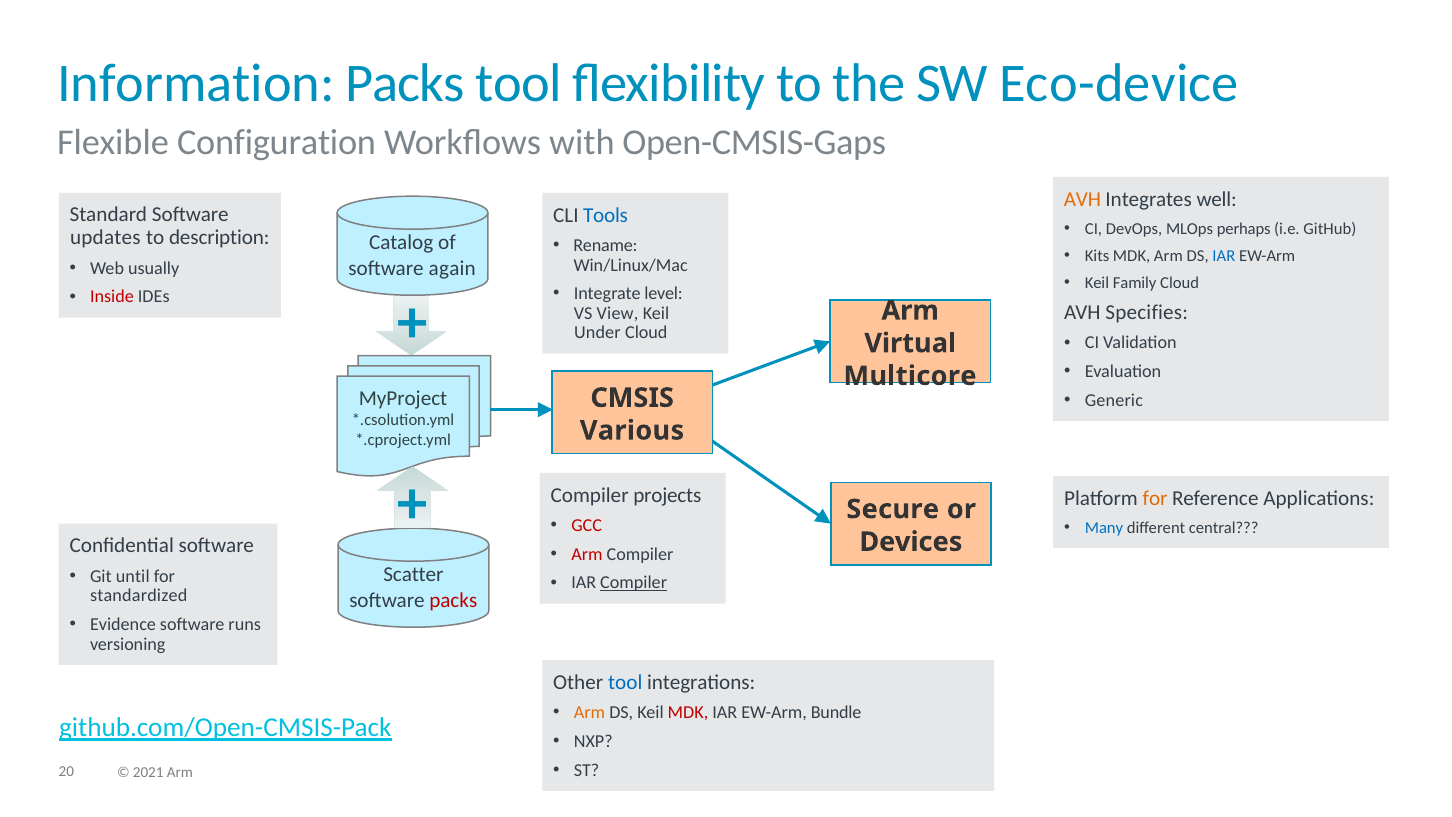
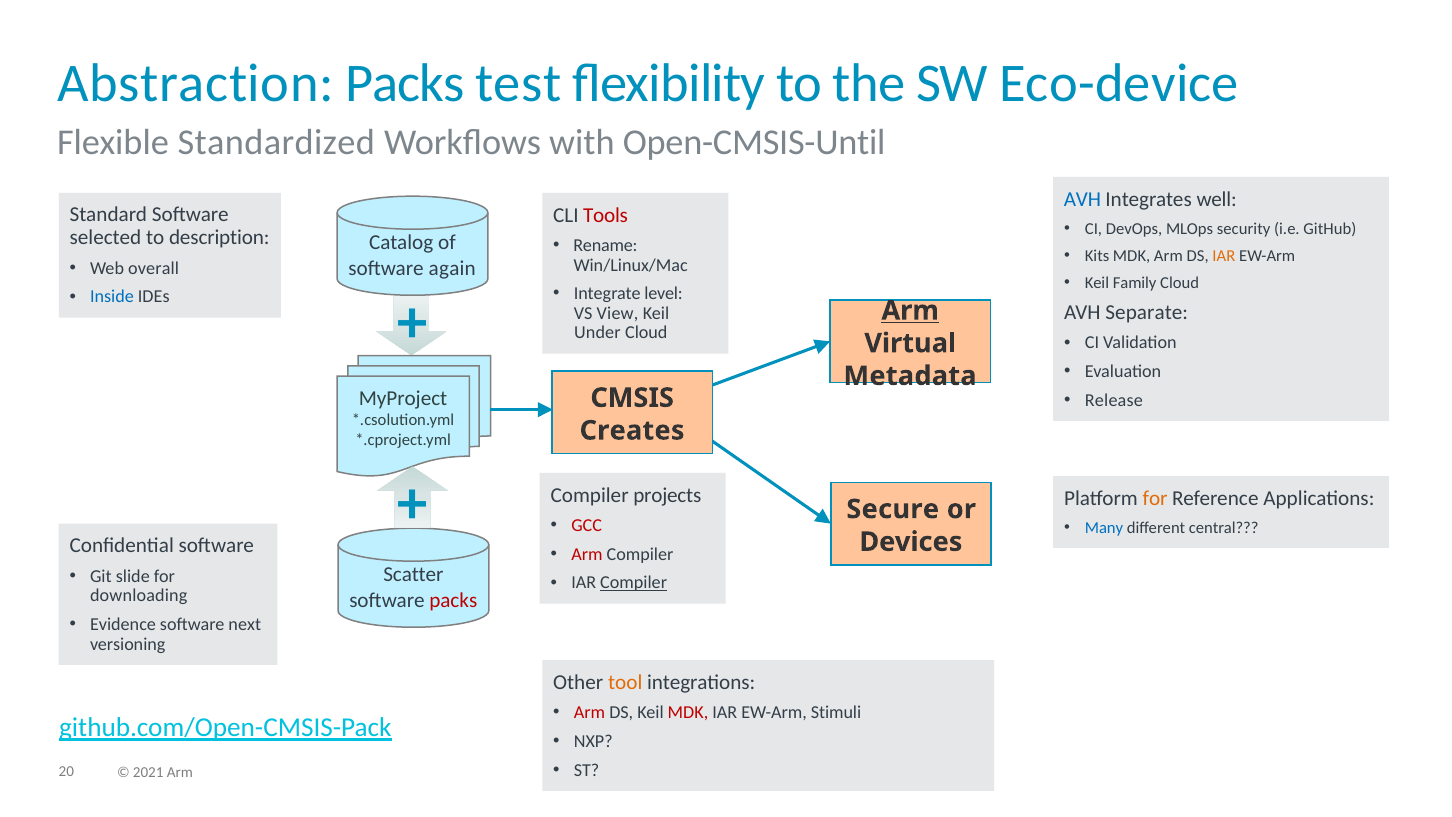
Information: Information -> Abstraction (196, 83)
Packs tool: tool -> test (518, 83)
Configuration: Configuration -> Standardized (276, 142)
Open-CMSIS-Gaps: Open-CMSIS-Gaps -> Open-CMSIS-Until (754, 142)
AVH colour: orange -> blue (1082, 199)
Tools colour: blue -> red (606, 215)
perhaps: perhaps -> security (1244, 229)
updates: updates -> selected (106, 238)
IAR colour: blue -> orange (1224, 256)
usually: usually -> overall (154, 268)
Inside colour: red -> blue (112, 297)
Specifies: Specifies -> Separate (1147, 312)
Arm underline: none -> present (910, 311)
Multicore: Multicore -> Metadata (910, 376)
Generic: Generic -> Release (1114, 400)
Various: Various -> Creates (632, 430)
until: until -> slide (133, 576)
standardized: standardized -> downloading (139, 596)
runs: runs -> next (245, 624)
tool colour: blue -> orange (625, 682)
Arm colour: orange -> red (590, 712)
Bundle: Bundle -> Stimuli (836, 712)
